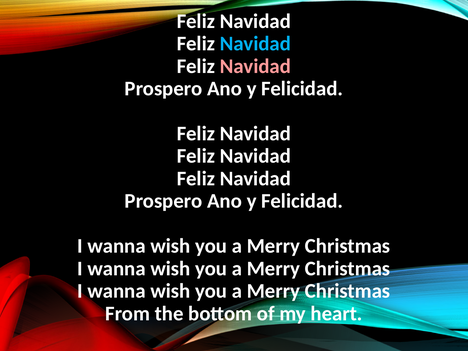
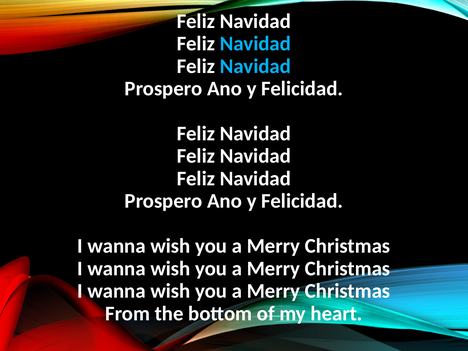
Navidad colour: pink -> light blue (255, 66)
